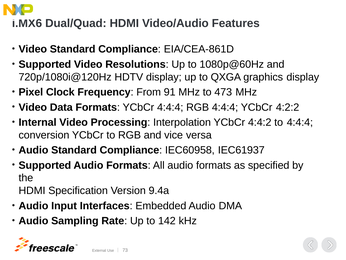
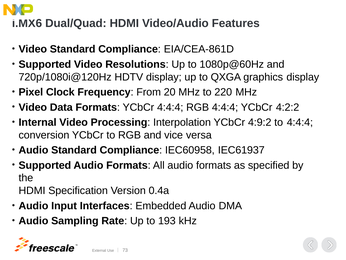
91: 91 -> 20 (170, 92)
473: 473 -> 220 (223, 92)
4:4:2: 4:4:2 -> 4:9:2 (260, 122)
9.4a: 9.4a -> 0.4a (159, 190)
142: 142 -> 193 (167, 221)
